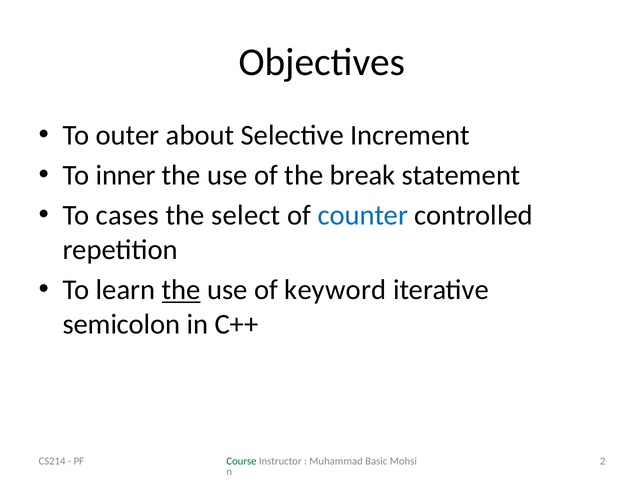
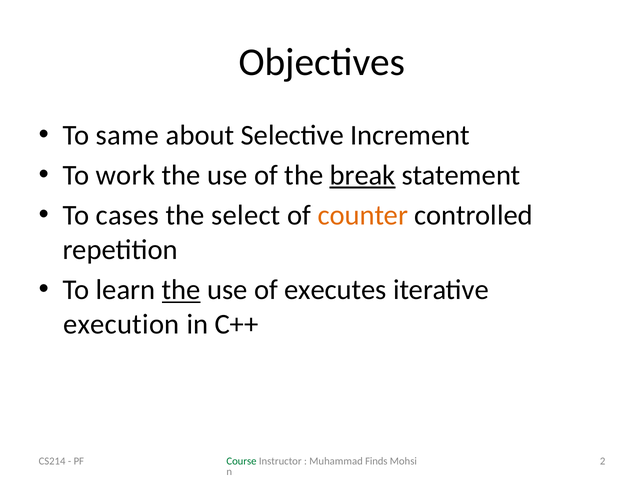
outer: outer -> same (127, 135)
inner: inner -> work (125, 175)
break underline: none -> present (363, 175)
counter colour: blue -> orange (363, 215)
keyword: keyword -> executes (335, 290)
semicolon: semicolon -> execution (121, 324)
Basic: Basic -> Finds (376, 461)
